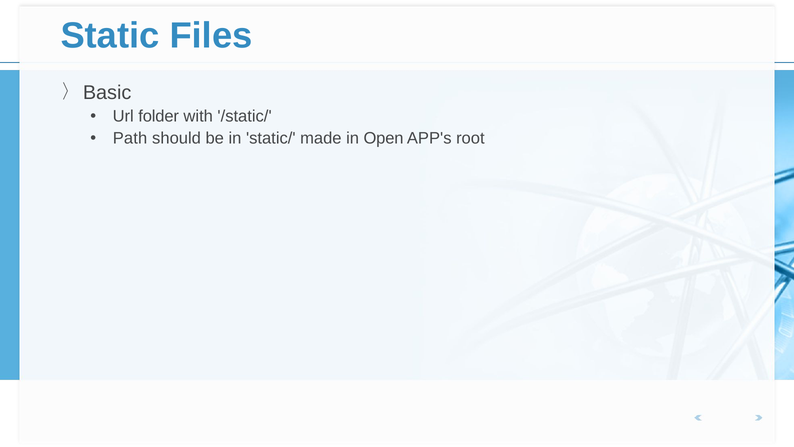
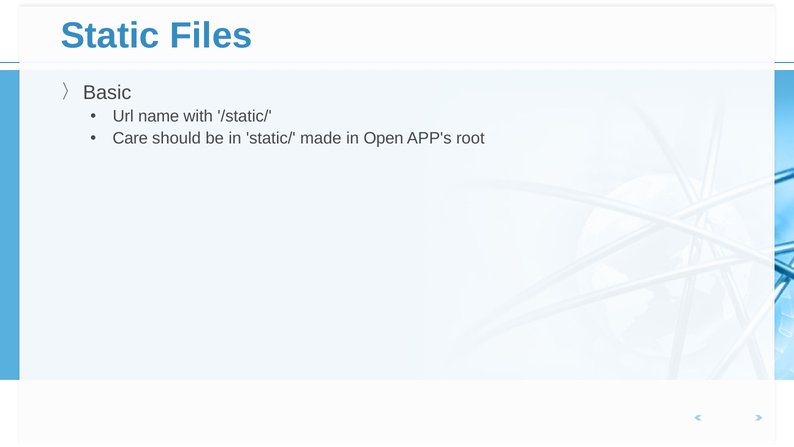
folder: folder -> name (159, 116)
Path: Path -> Care (130, 138)
